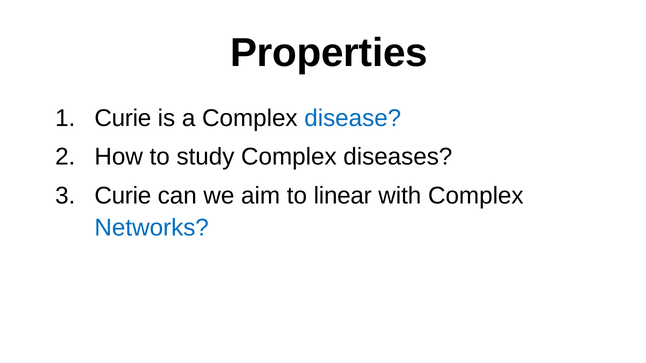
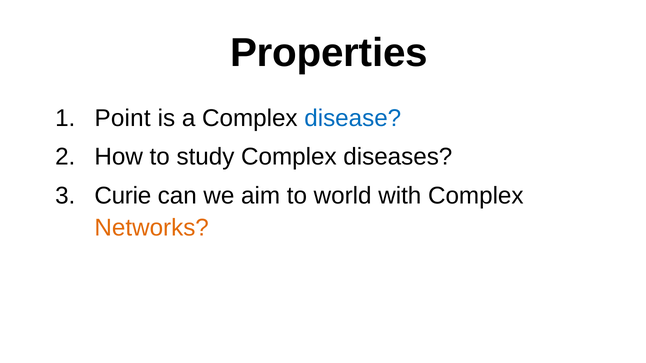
Curie: Curie -> Point (123, 118)
linear: linear -> world (343, 196)
Networks colour: blue -> orange (152, 228)
